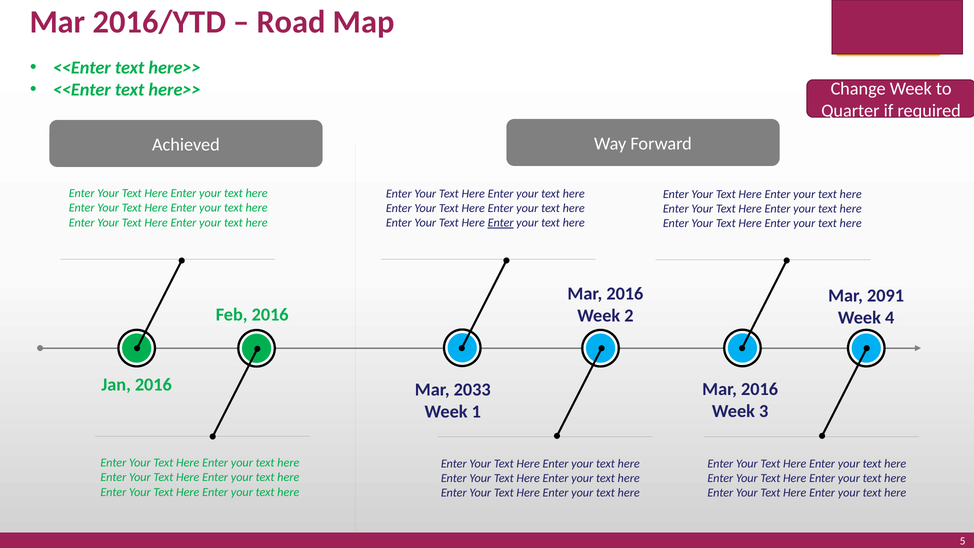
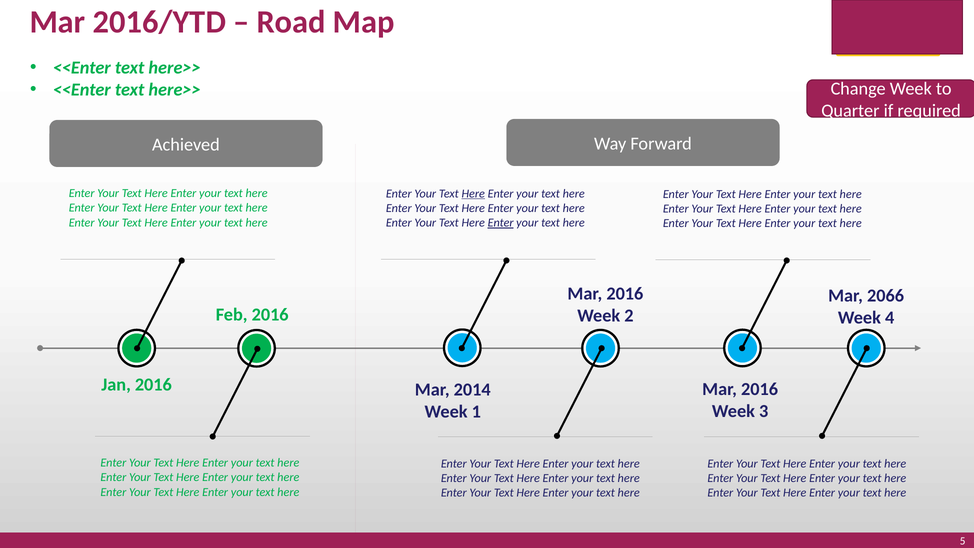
Here underline: none -> present (473, 193)
2091: 2091 -> 2066 (886, 296)
2033: 2033 -> 2014 (472, 390)
